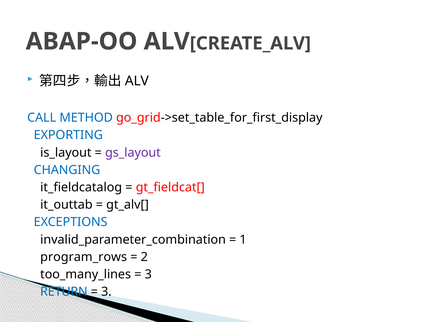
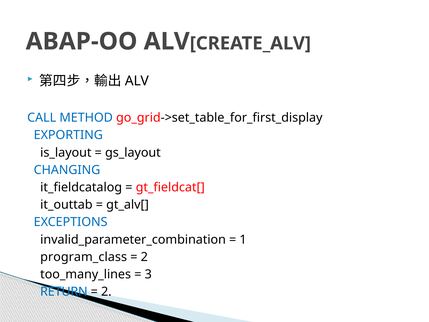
gs_layout colour: purple -> black (133, 152)
program_rows: program_rows -> program_class (84, 257)
3: 3 -> 2 (106, 292)
